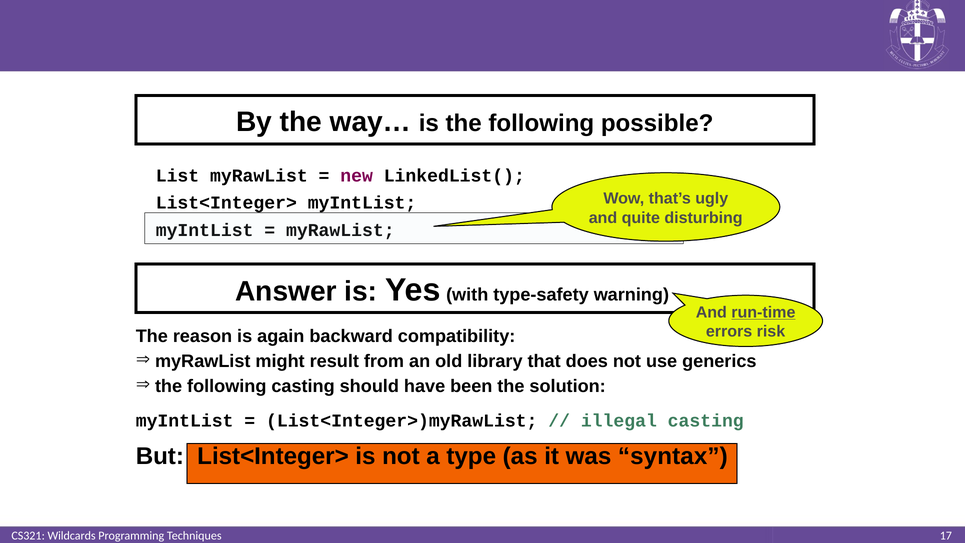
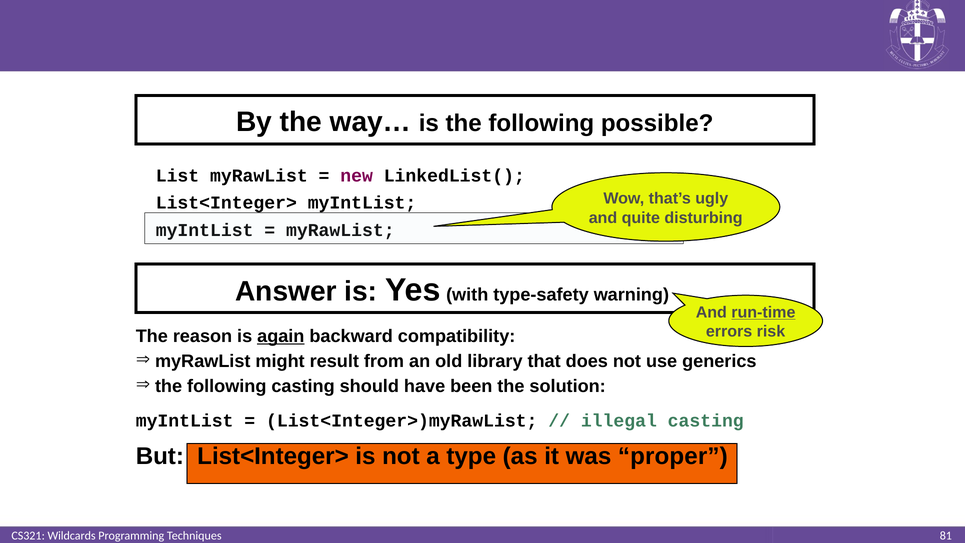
again underline: none -> present (281, 336)
syntax: syntax -> proper (673, 456)
17: 17 -> 81 (946, 535)
